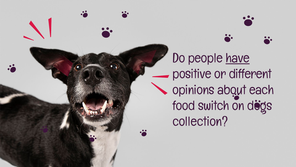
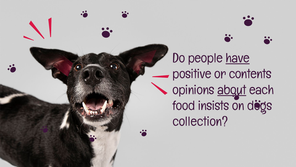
different: different -> contents (250, 74)
about underline: none -> present (232, 90)
switch: switch -> insists (214, 105)
